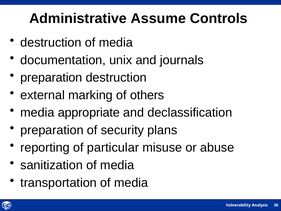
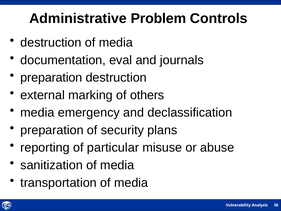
Assume: Assume -> Problem (158, 19)
unix: unix -> eval (121, 60)
appropriate: appropriate -> emergency (89, 113)
